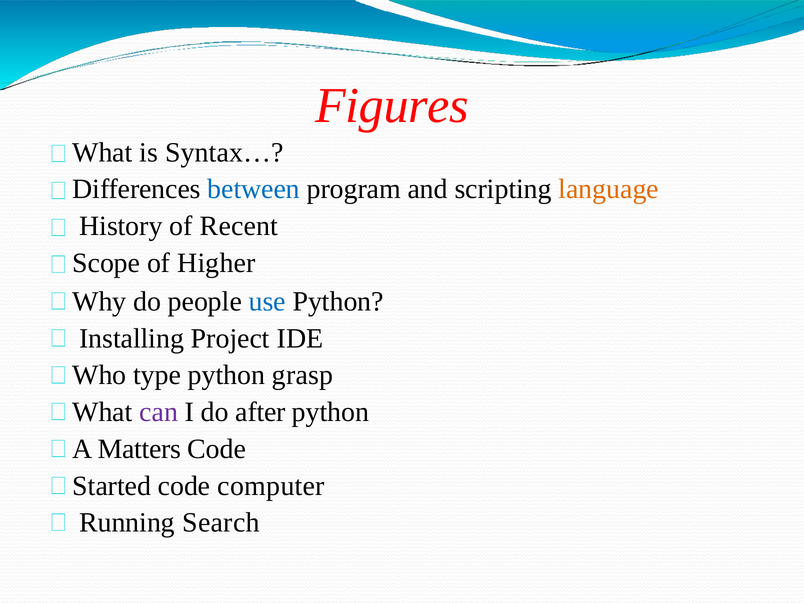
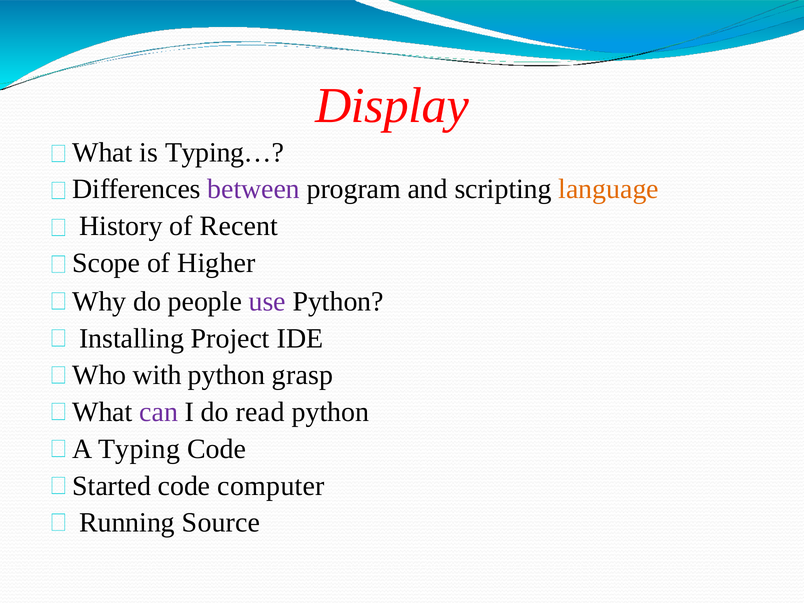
Figures: Figures -> Display (392, 106)
Syntax…: Syntax… -> Typing… (224, 152)
between colour: blue -> purple (254, 189)
use colour: blue -> purple (267, 302)
type: type -> with (157, 375)
after: after -> read (260, 412)
Matters: Matters -> Typing (139, 449)
Search: Search -> Source (221, 523)
